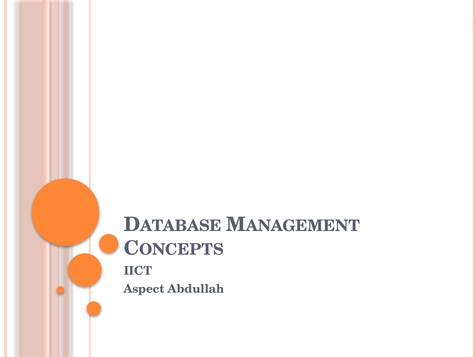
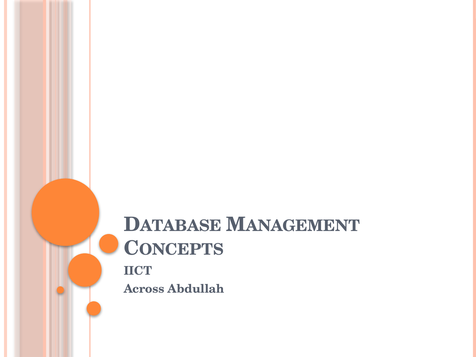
Aspect: Aspect -> Across (144, 289)
